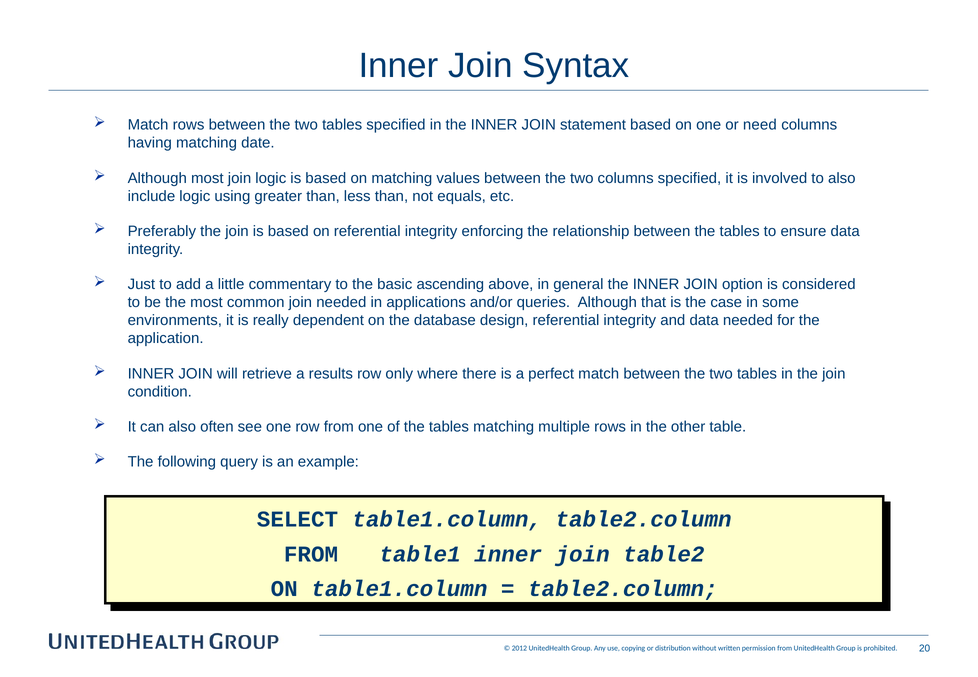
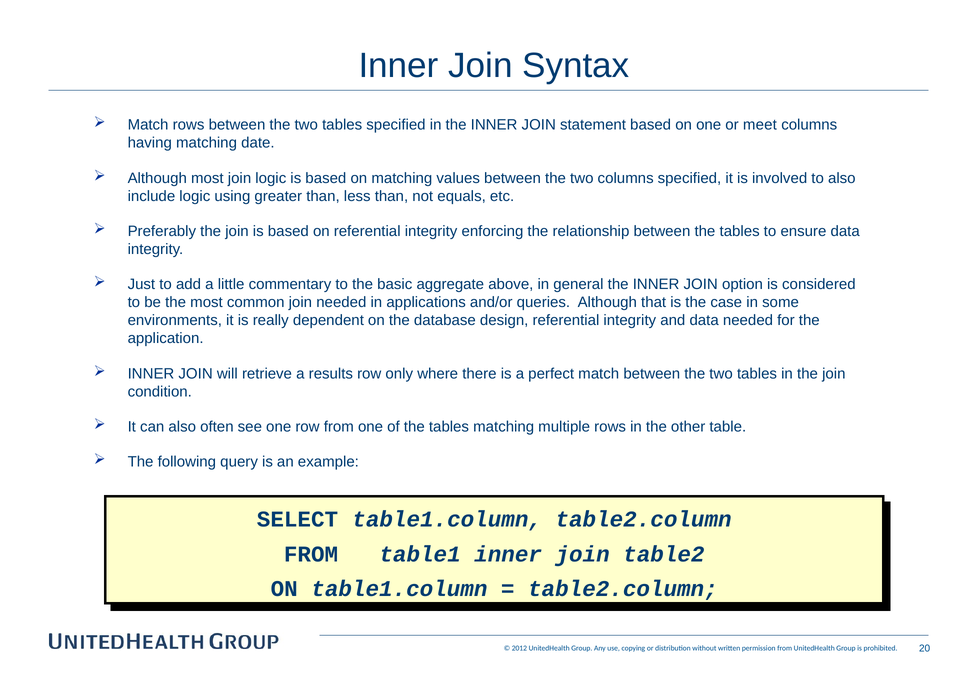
need: need -> meet (760, 125)
ascending: ascending -> aggregate (450, 284)
